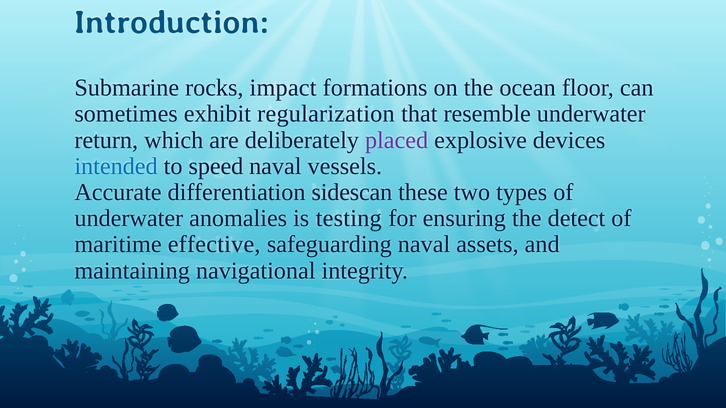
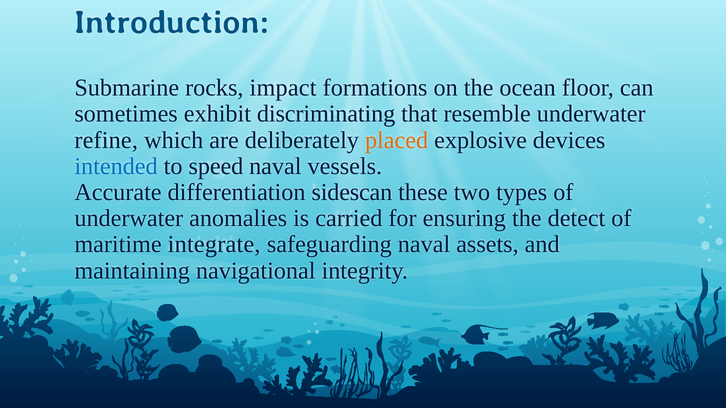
regularization: regularization -> discriminating (326, 114)
return: return -> refine (106, 140)
placed colour: purple -> orange (397, 140)
testing: testing -> carried (349, 219)
effective: effective -> integrate (214, 245)
